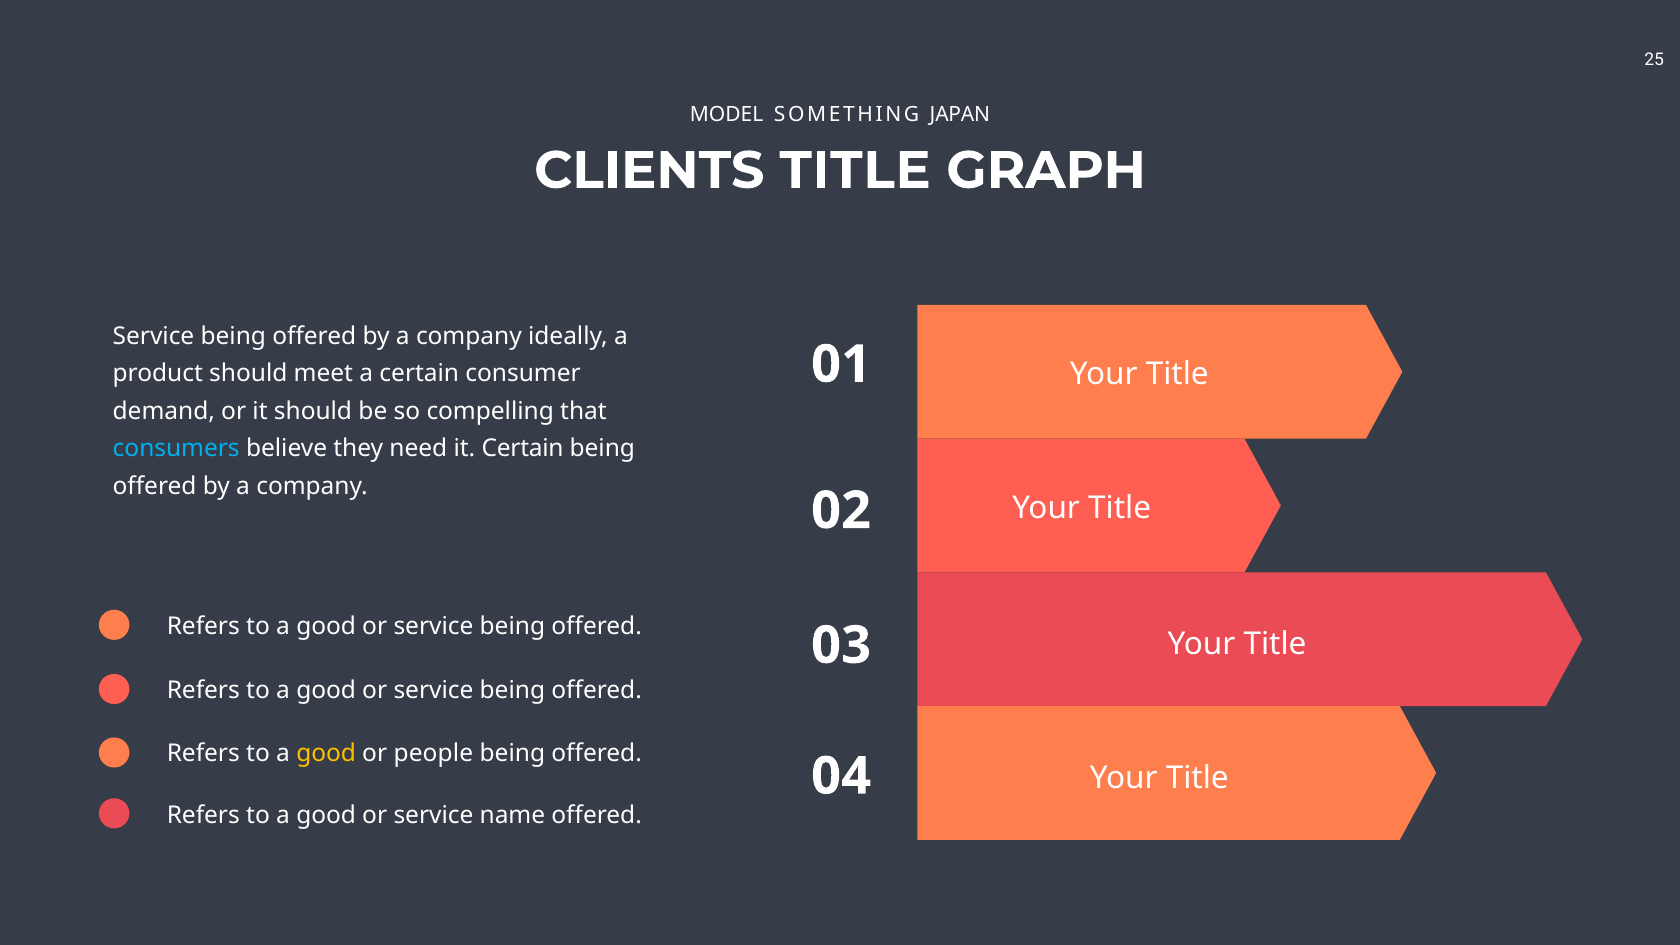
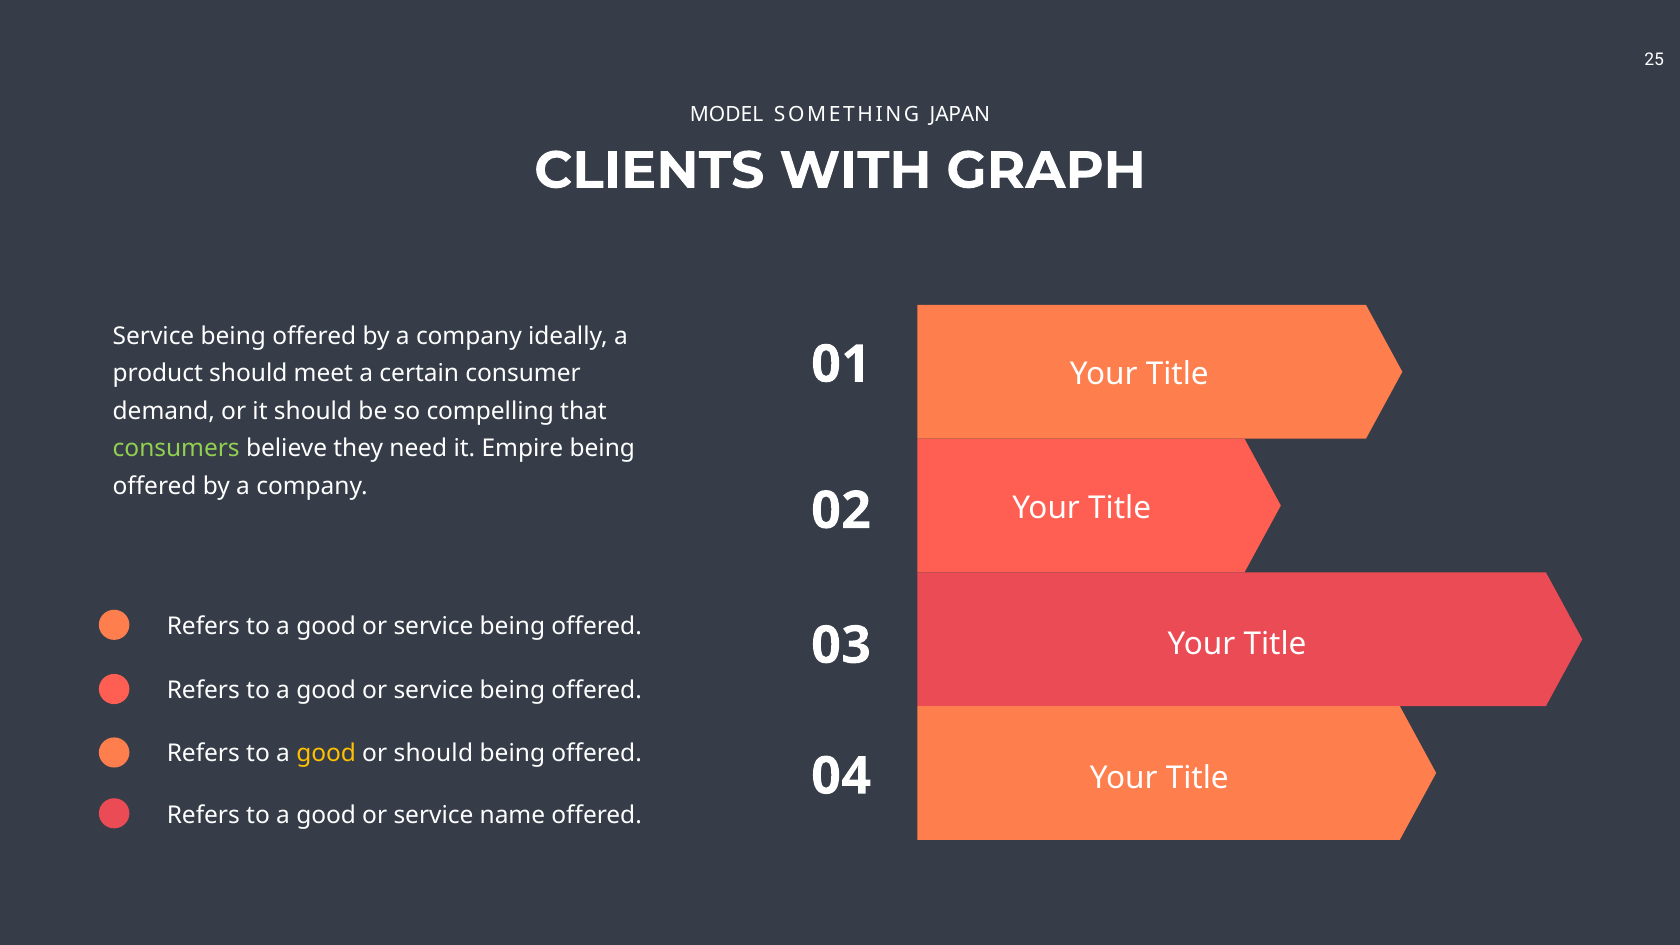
CLIENTS TITLE: TITLE -> WITH (855, 170)
consumers colour: light blue -> light green (176, 449)
it Certain: Certain -> Empire (522, 449)
or people: people -> should (433, 753)
